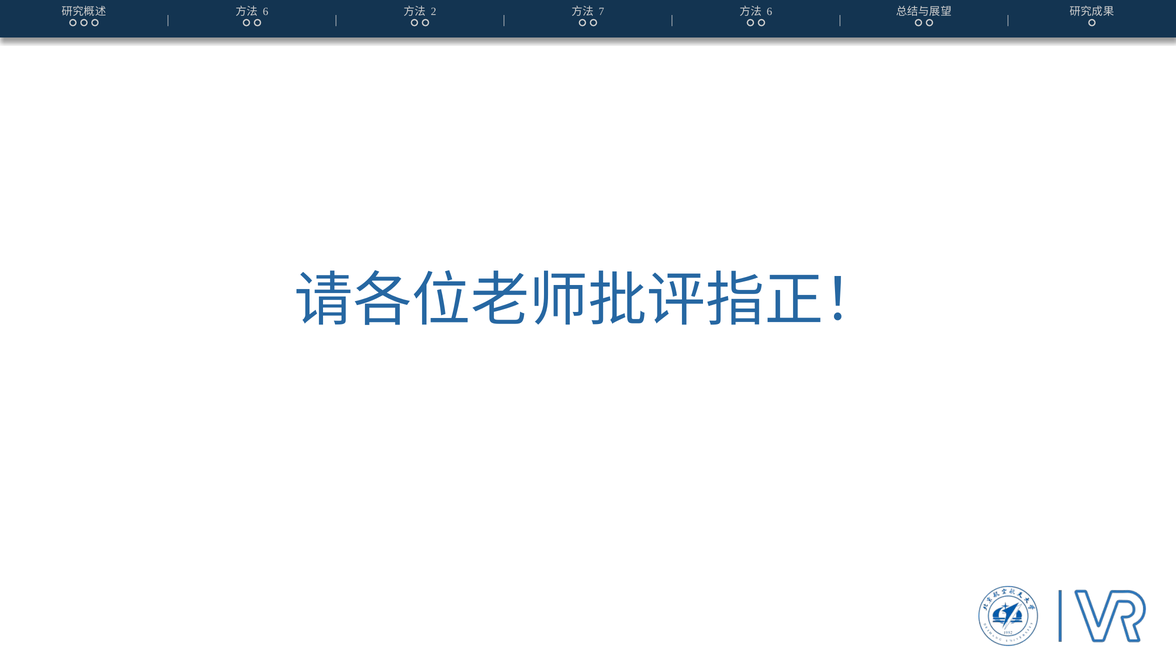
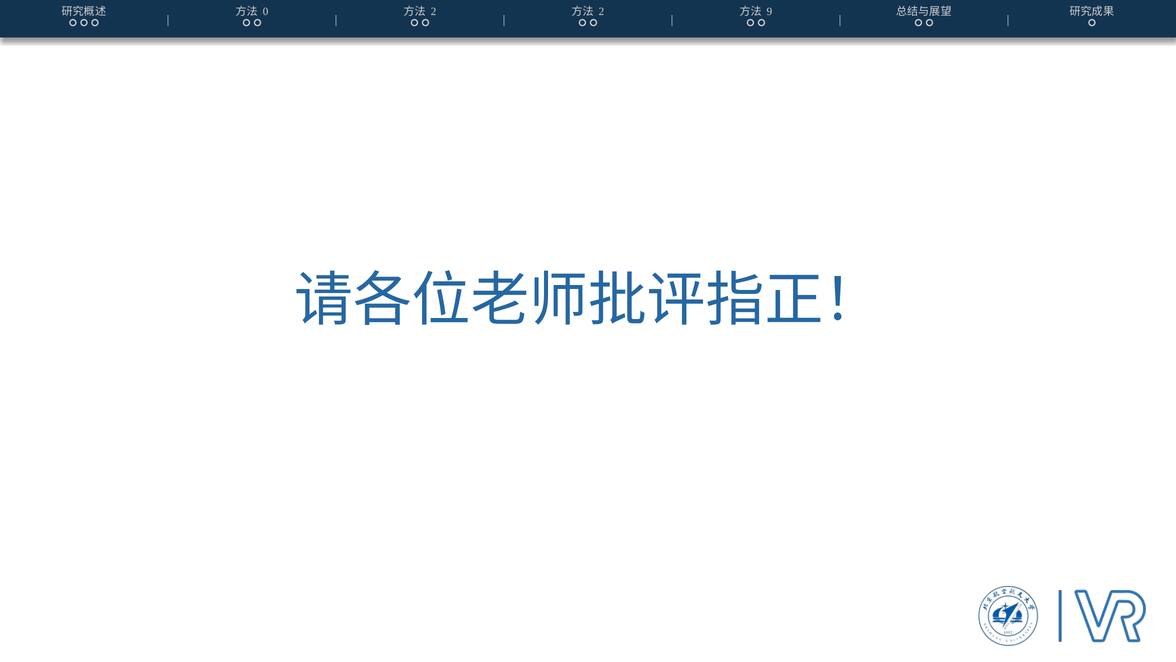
6: 6 -> 0 (266, 12)
7: 7 -> 2 (602, 12)
6: 6 -> 9 (770, 12)
